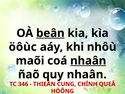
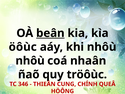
maõi: maõi -> nhôù (30, 61)
nhaân underline: present -> none (88, 61)
quy nhaân: nhaân -> tröôùc (87, 74)
